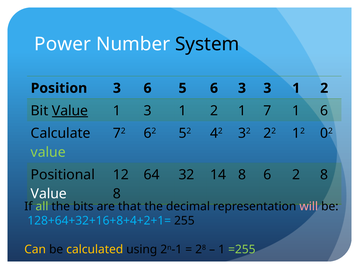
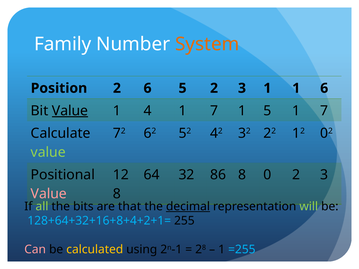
Power: Power -> Family (63, 44)
System colour: black -> orange (207, 44)
Position 3: 3 -> 2 (117, 88)
5 6: 6 -> 2 (214, 88)
3 3: 3 -> 1 (267, 88)
2: 2 -> 6 (324, 88)
1 3: 3 -> 4 (148, 111)
2: 2 -> 7 (214, 111)
1 7: 7 -> 5 (267, 111)
6: 6 -> 7 (324, 111)
14: 14 -> 86 (218, 175)
8 6: 6 -> 0 (267, 175)
8: 8 -> 3 (324, 175)
Value colour: white -> pink (49, 194)
decimal underline: none -> present (188, 207)
will colour: pink -> light green (309, 207)
Can colour: yellow -> pink (35, 250)
=255 colour: light green -> light blue (242, 250)
